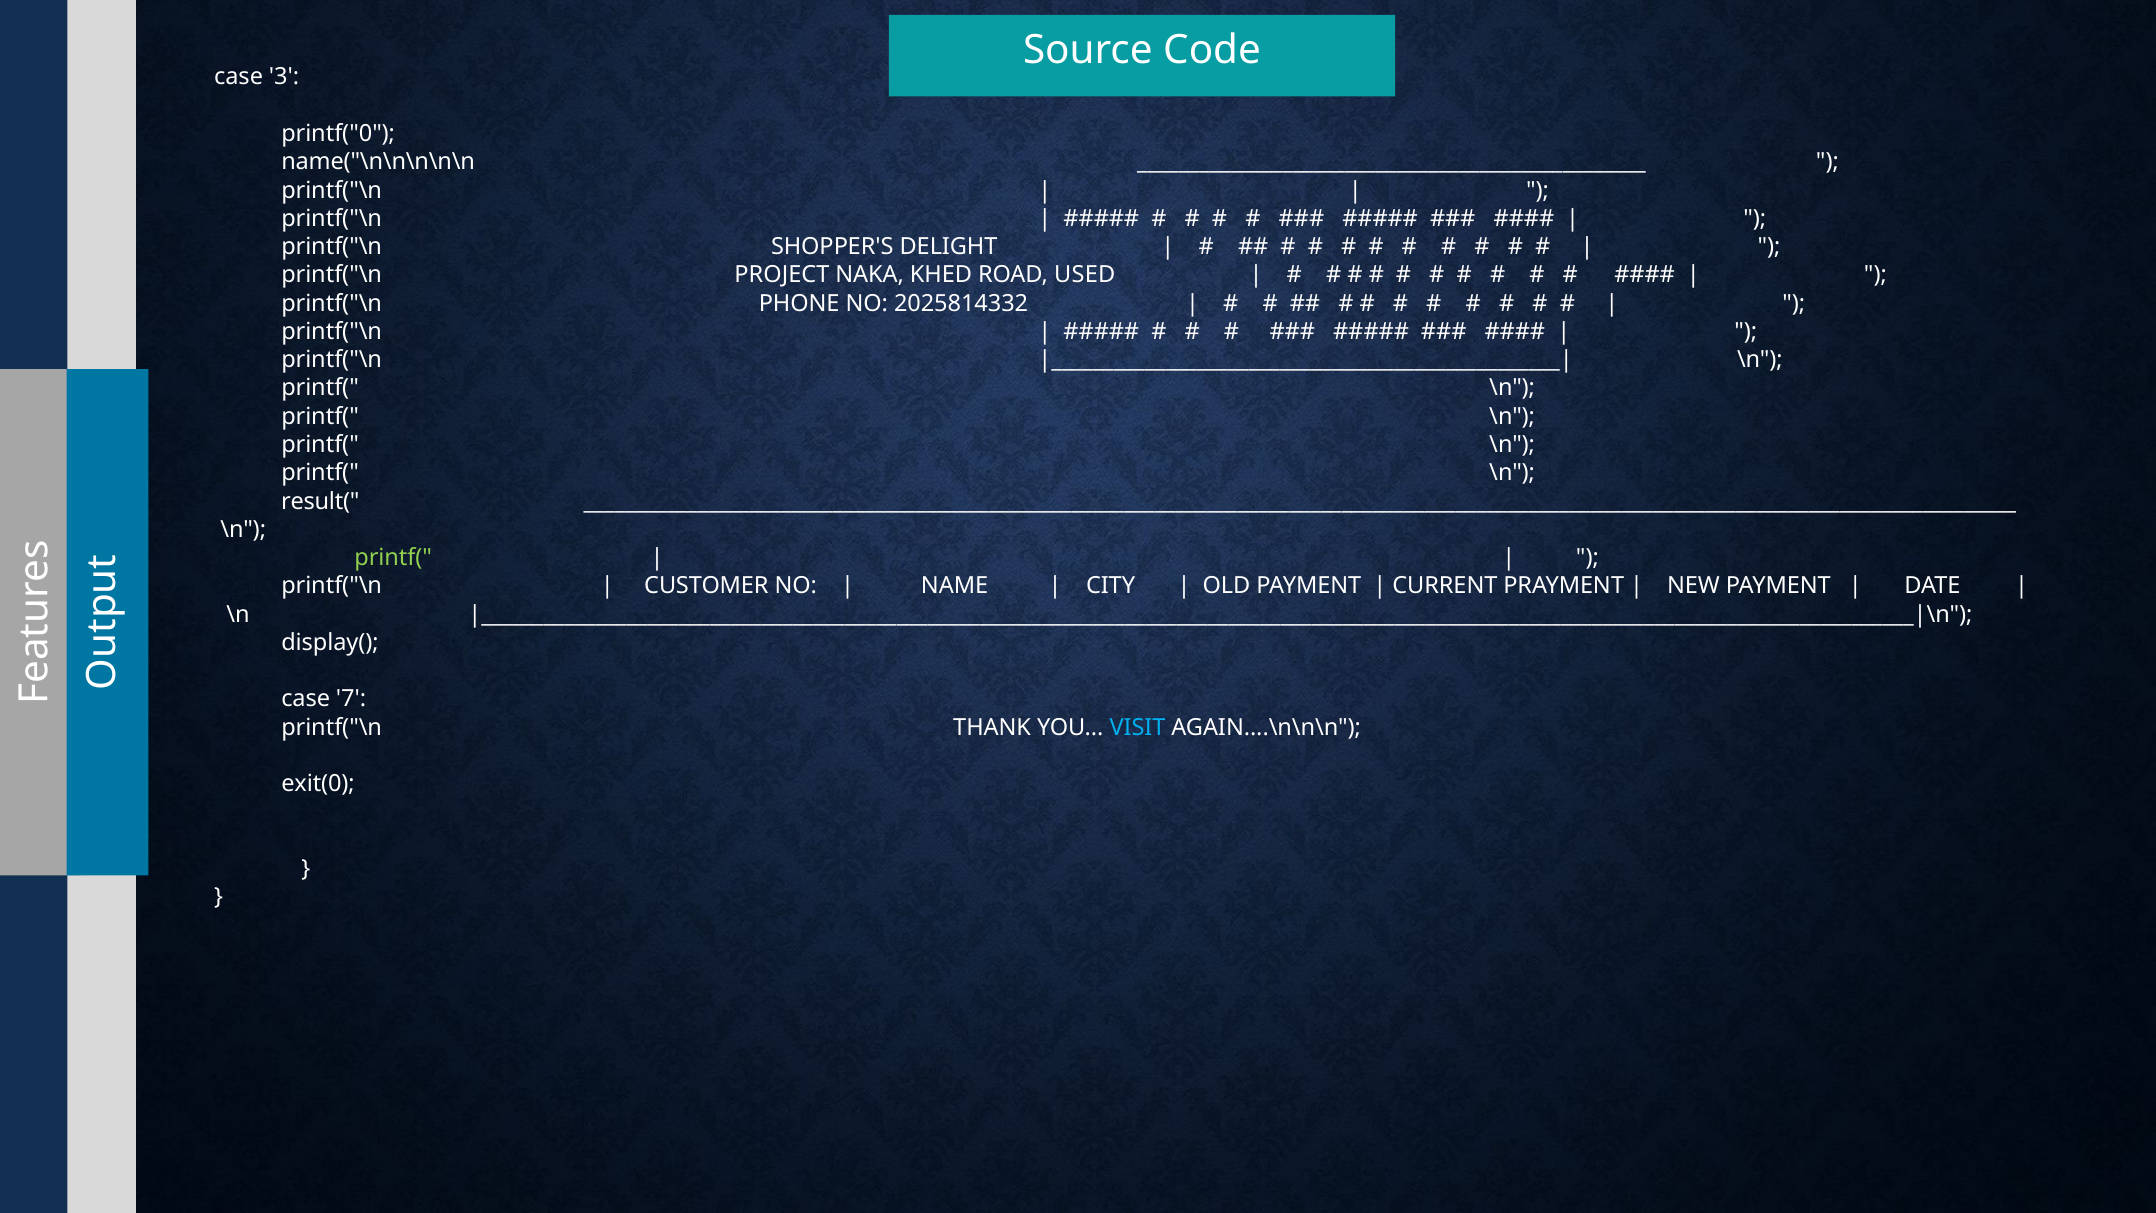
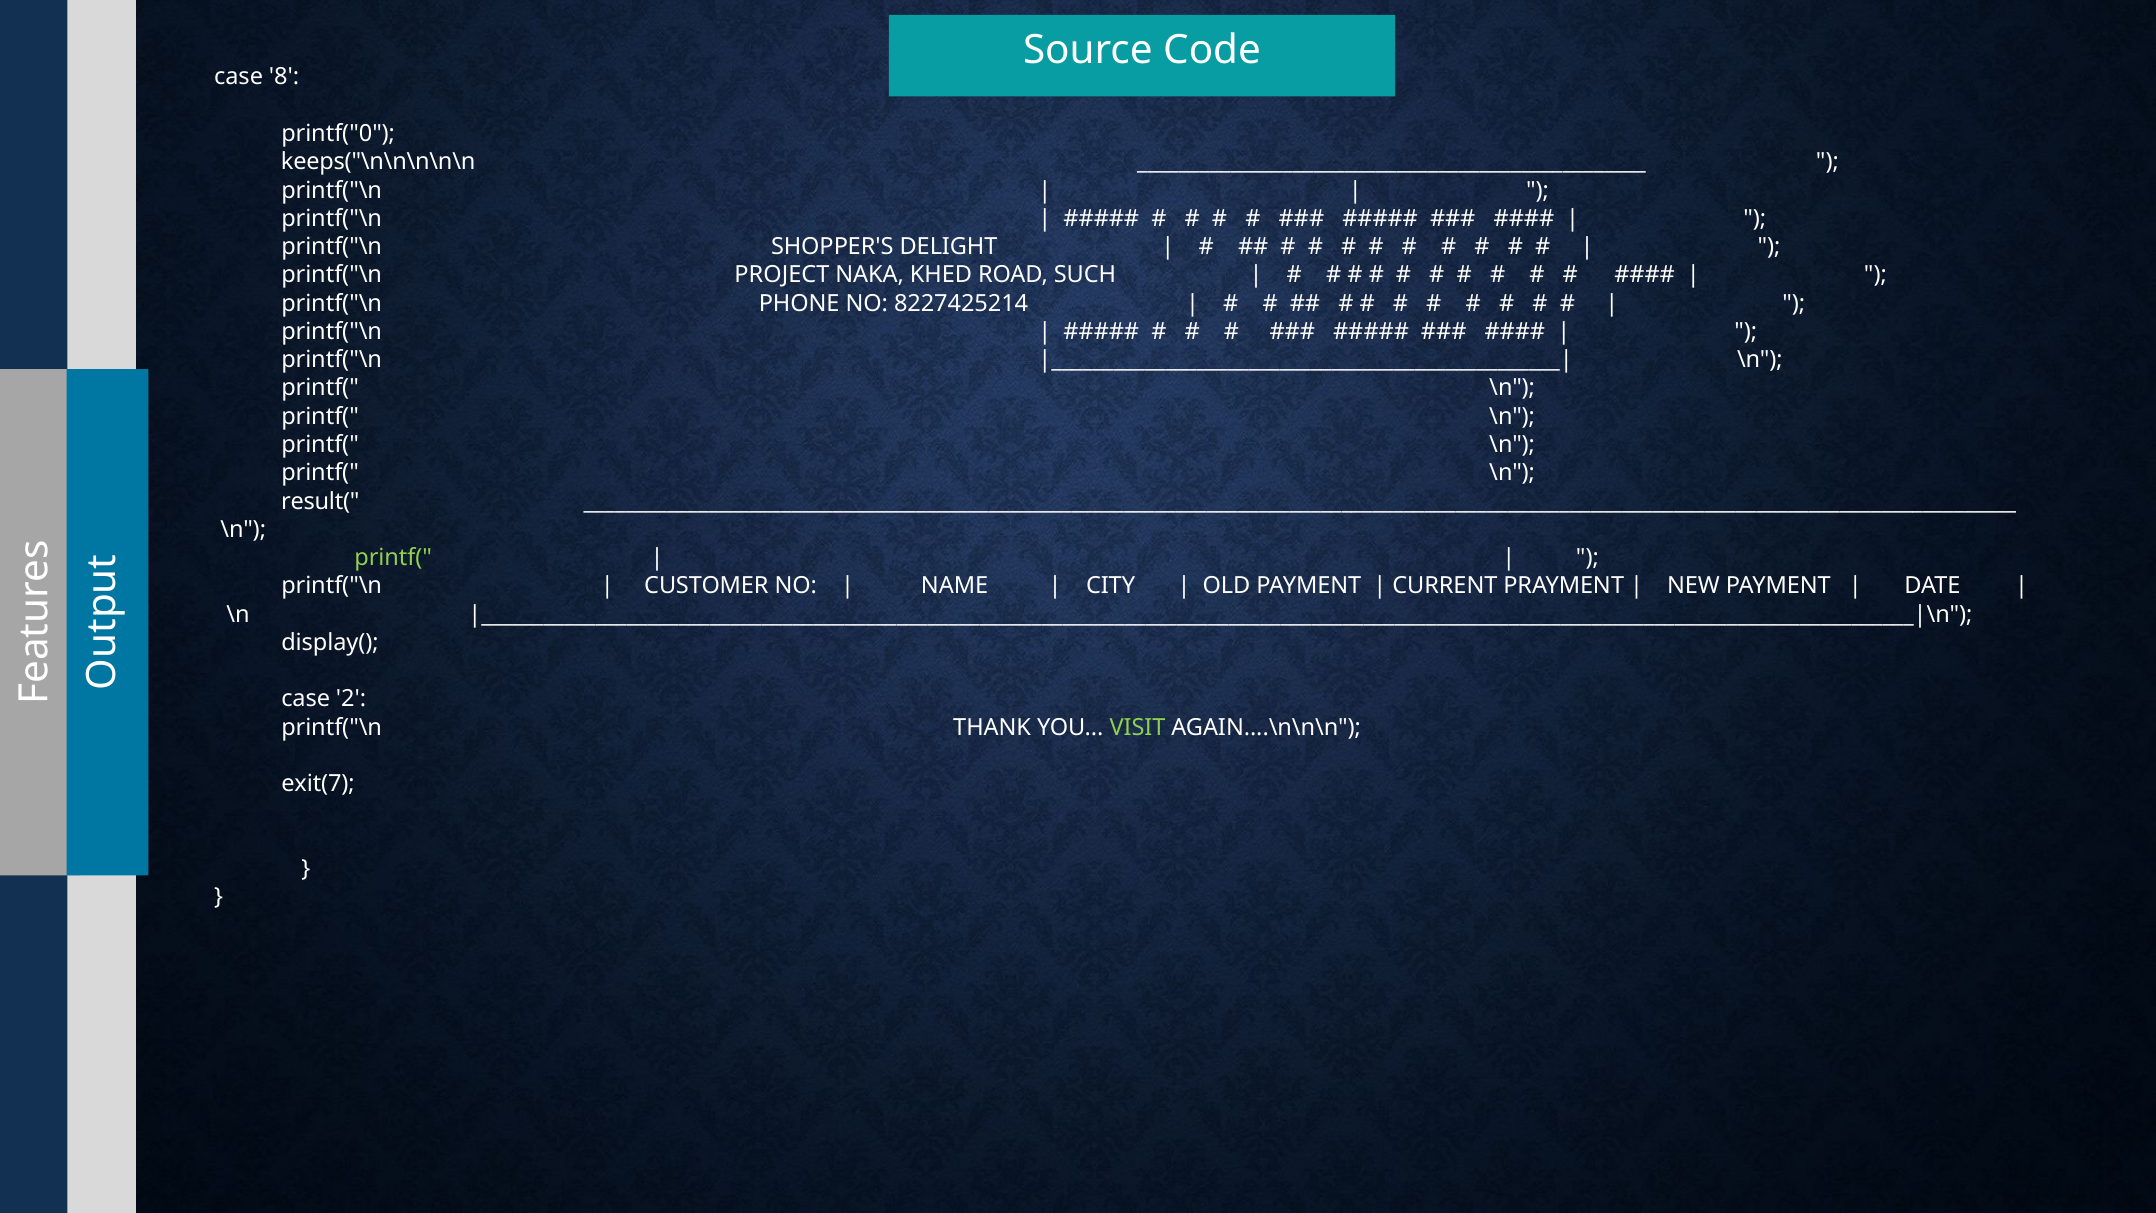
3: 3 -> 8 (284, 77)
name("\n\n\n\n\n: name("\n\n\n\n\n -> keeps("\n\n\n\n\n (378, 162)
USED: USED -> SUCH (1085, 275)
2025814332: 2025814332 -> 8227425214 (961, 303)
7: 7 -> 2 (351, 699)
VISIT colour: light blue -> light green (1137, 727)
exit(0: exit(0 -> exit(7 (318, 784)
